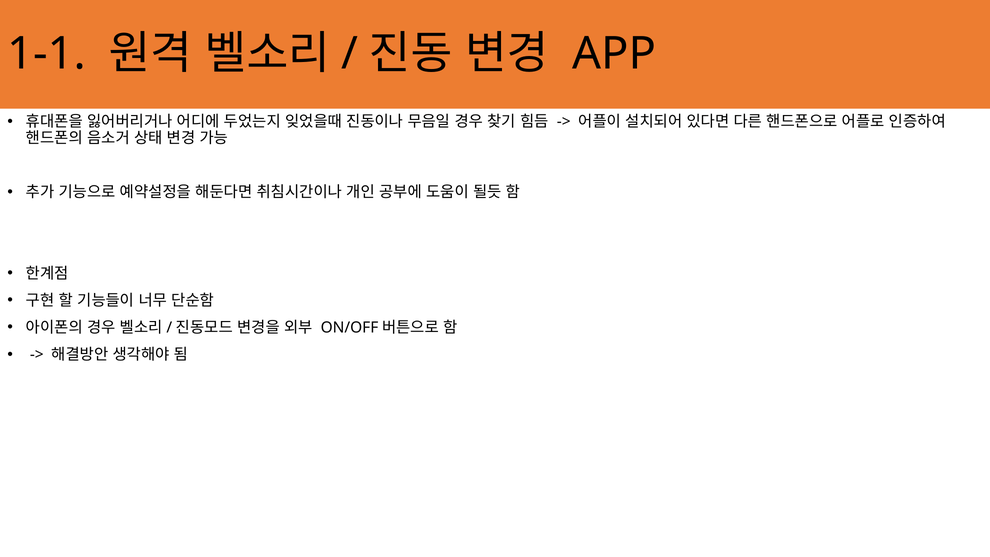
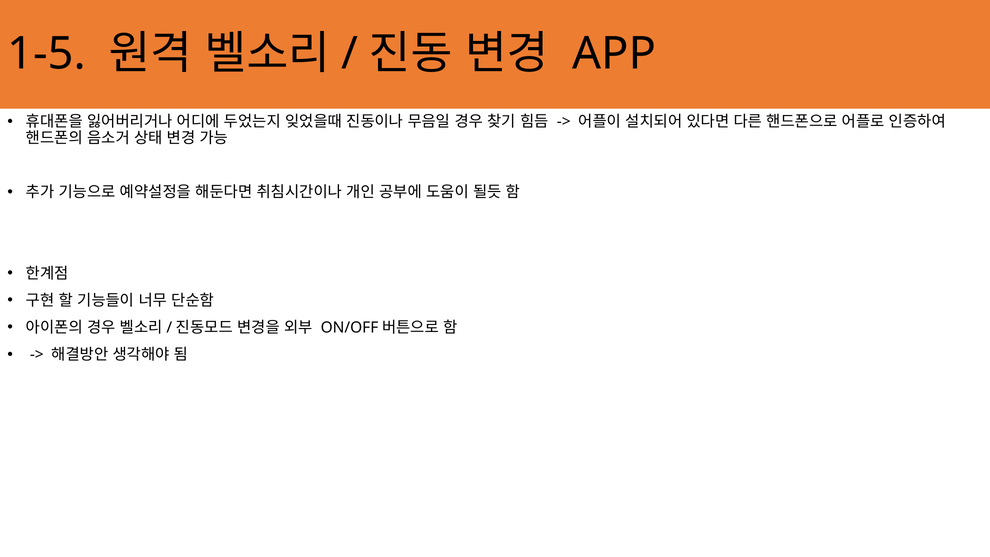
1-1: 1-1 -> 1-5 (47, 54)
